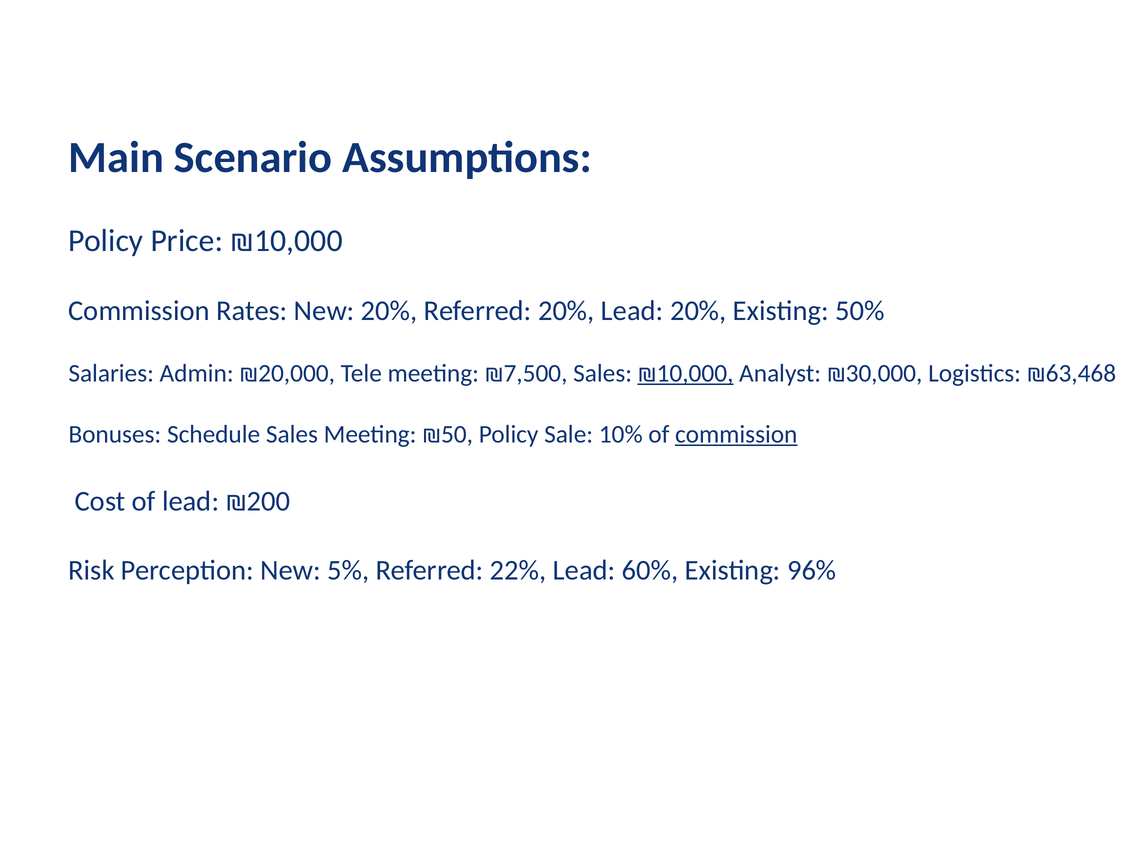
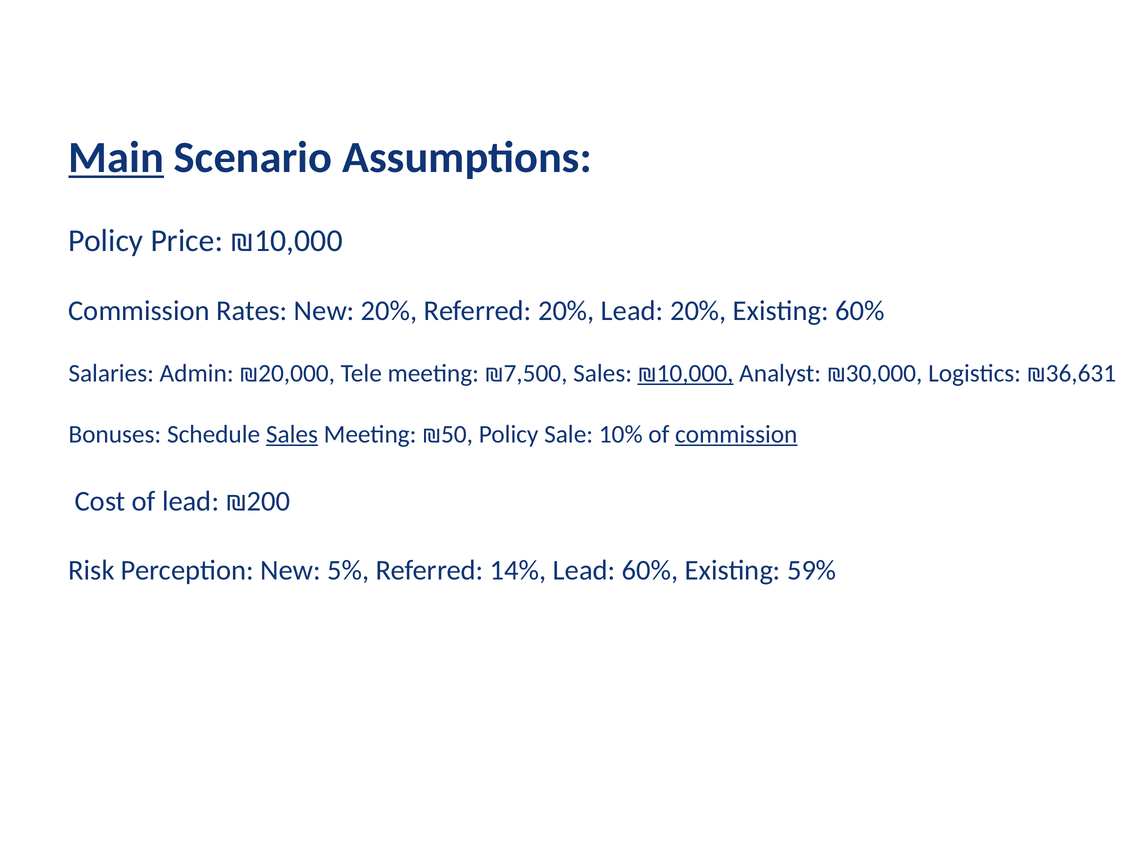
Main underline: none -> present (116, 157)
Existing 50%: 50% -> 60% (860, 311)
₪63,468: ₪63,468 -> ₪36,631 (1071, 374)
Sales underline: none -> present (292, 434)
22%: 22% -> 14% (518, 570)
96%: 96% -> 59% (812, 570)
